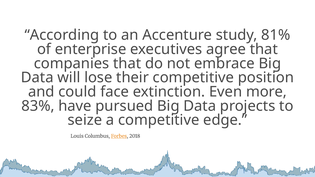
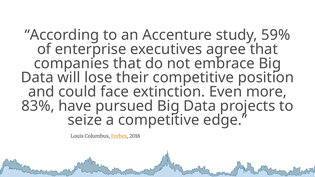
81%: 81% -> 59% (276, 35)
